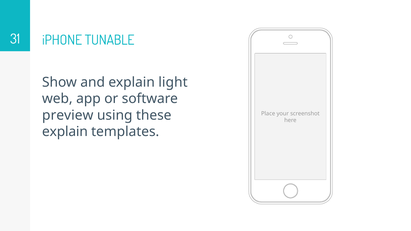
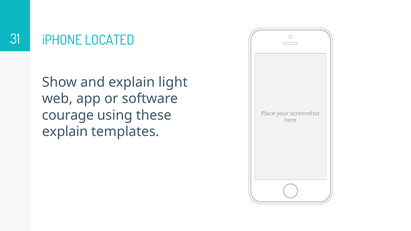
TUNABLE: TUNABLE -> LOCATED (110, 40)
preview: preview -> courage (68, 115)
